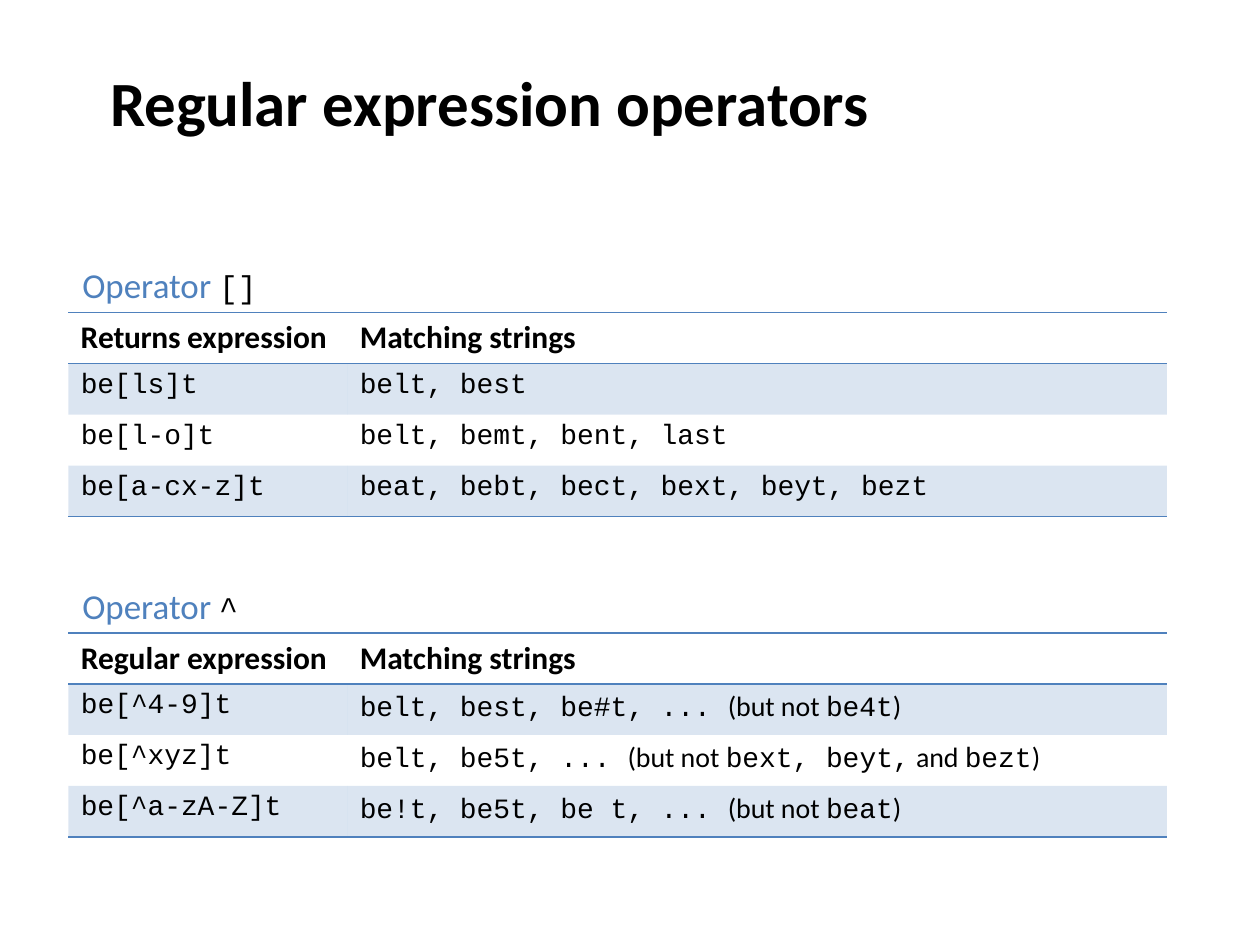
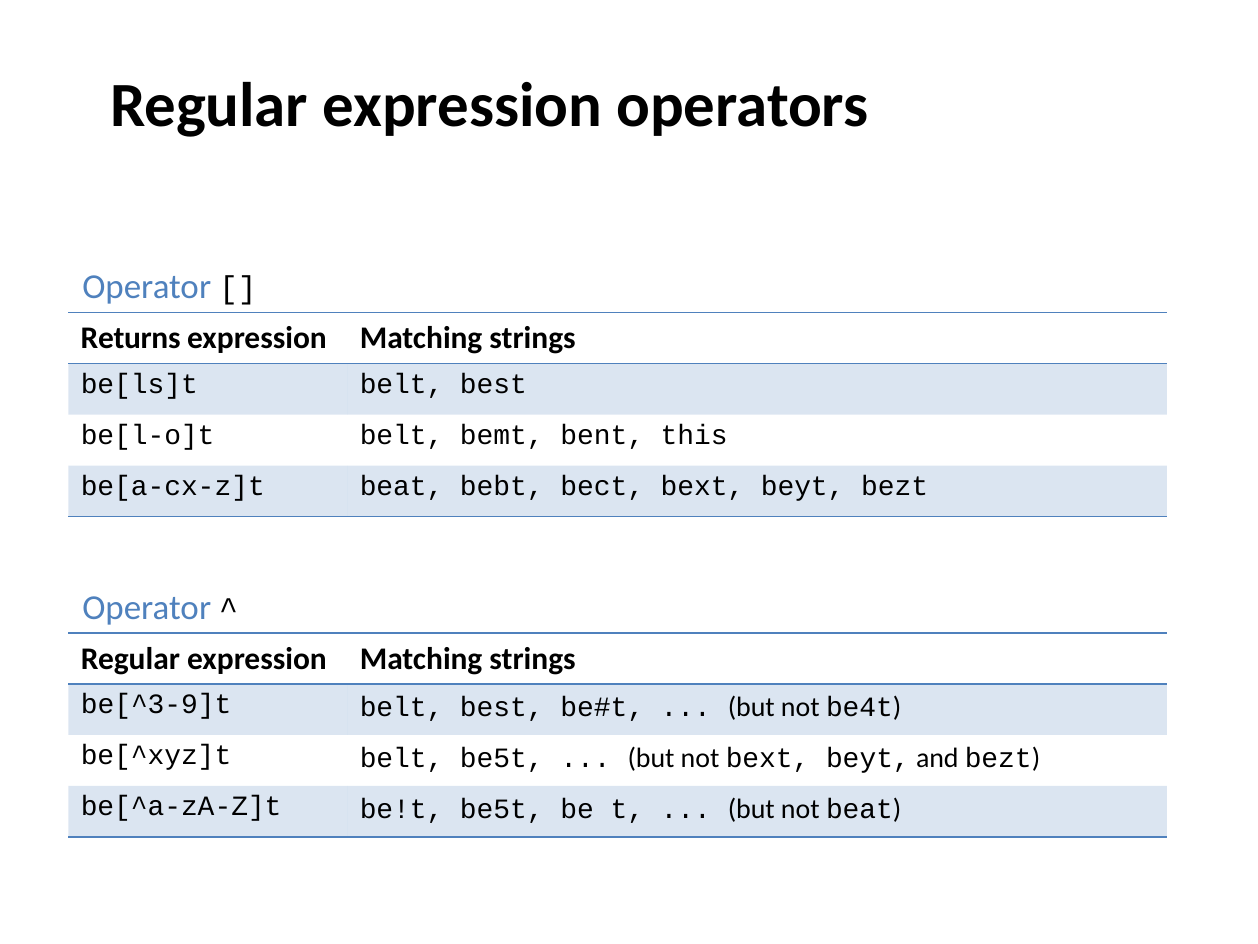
last: last -> this (694, 435)
be[^4-9]t: be[^4-9]t -> be[^3-9]t (156, 704)
